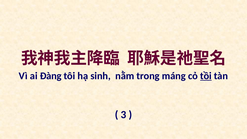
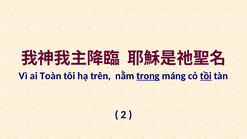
Đàng: Đàng -> Toàn (51, 76)
sinh: sinh -> trên (101, 76)
trong underline: none -> present (148, 76)
3: 3 -> 2 (123, 115)
